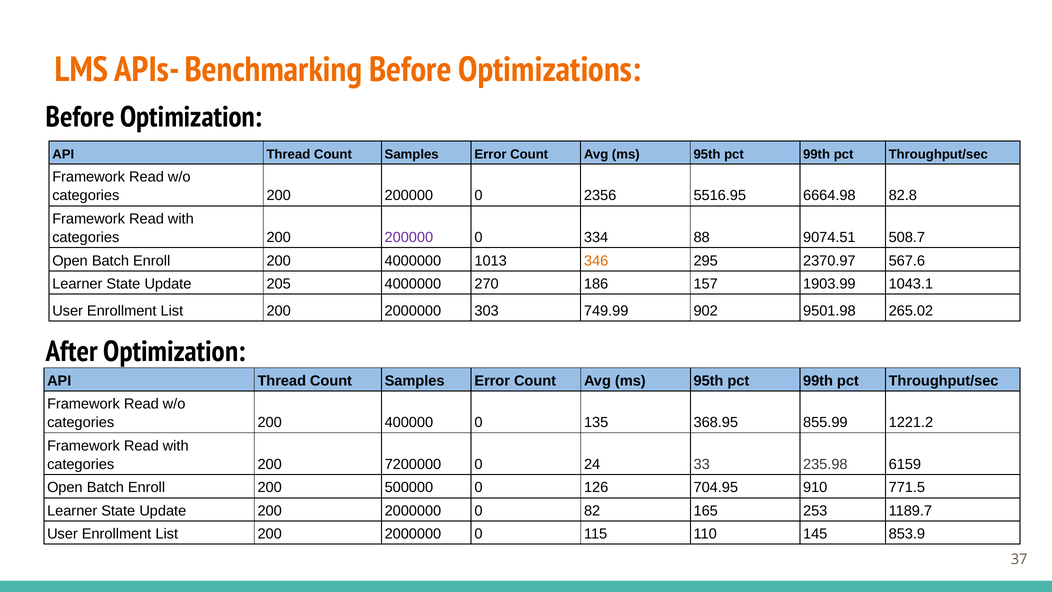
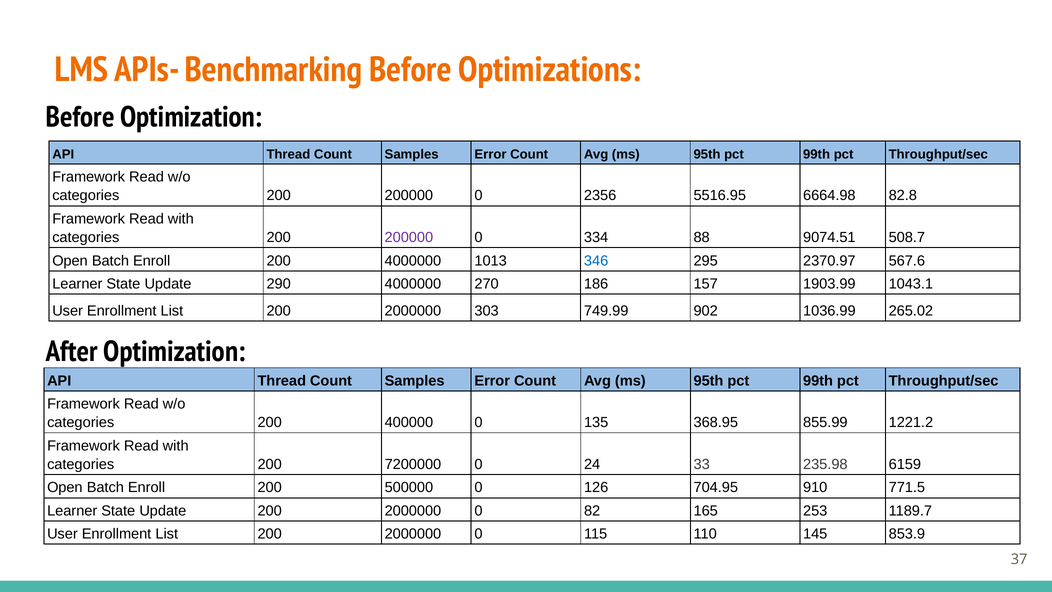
346 colour: orange -> blue (596, 261)
205: 205 -> 290 (279, 284)
9501.98: 9501.98 -> 1036.99 (829, 311)
